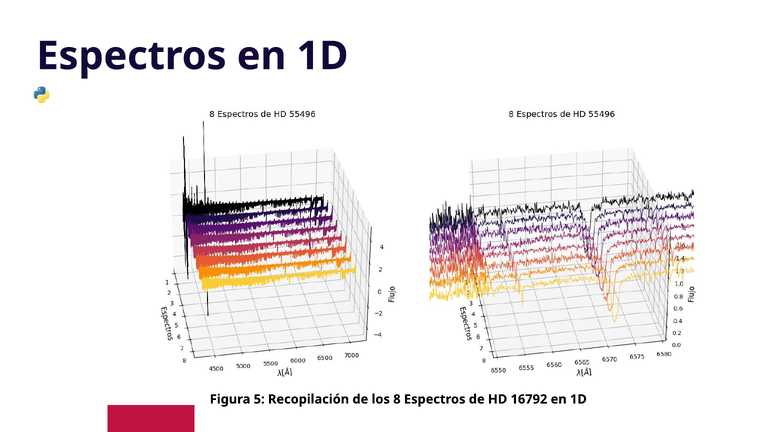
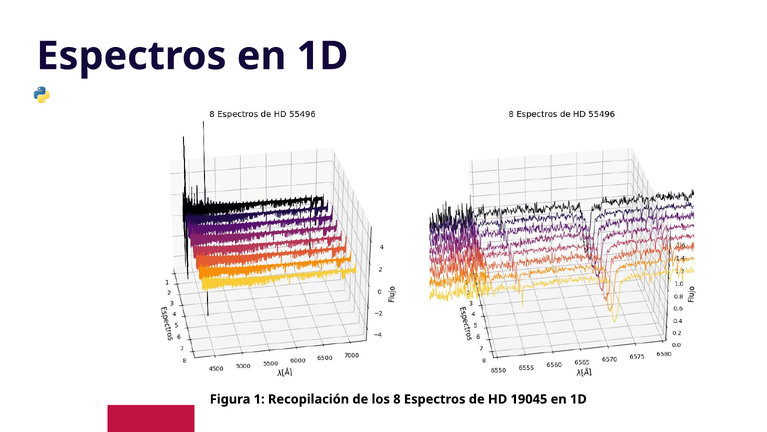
5: 5 -> 1 (259, 399)
16792: 16792 -> 19045 (529, 399)
